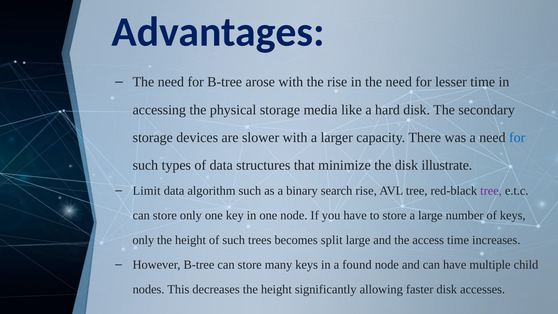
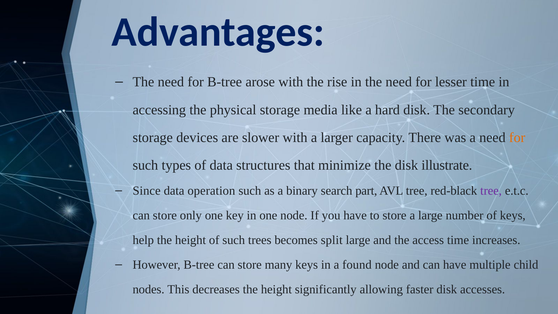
for colour: blue -> orange (517, 137)
Limit: Limit -> Since (147, 191)
algorithm: algorithm -> operation (211, 191)
search rise: rise -> part (366, 191)
only: only -> help (143, 240)
